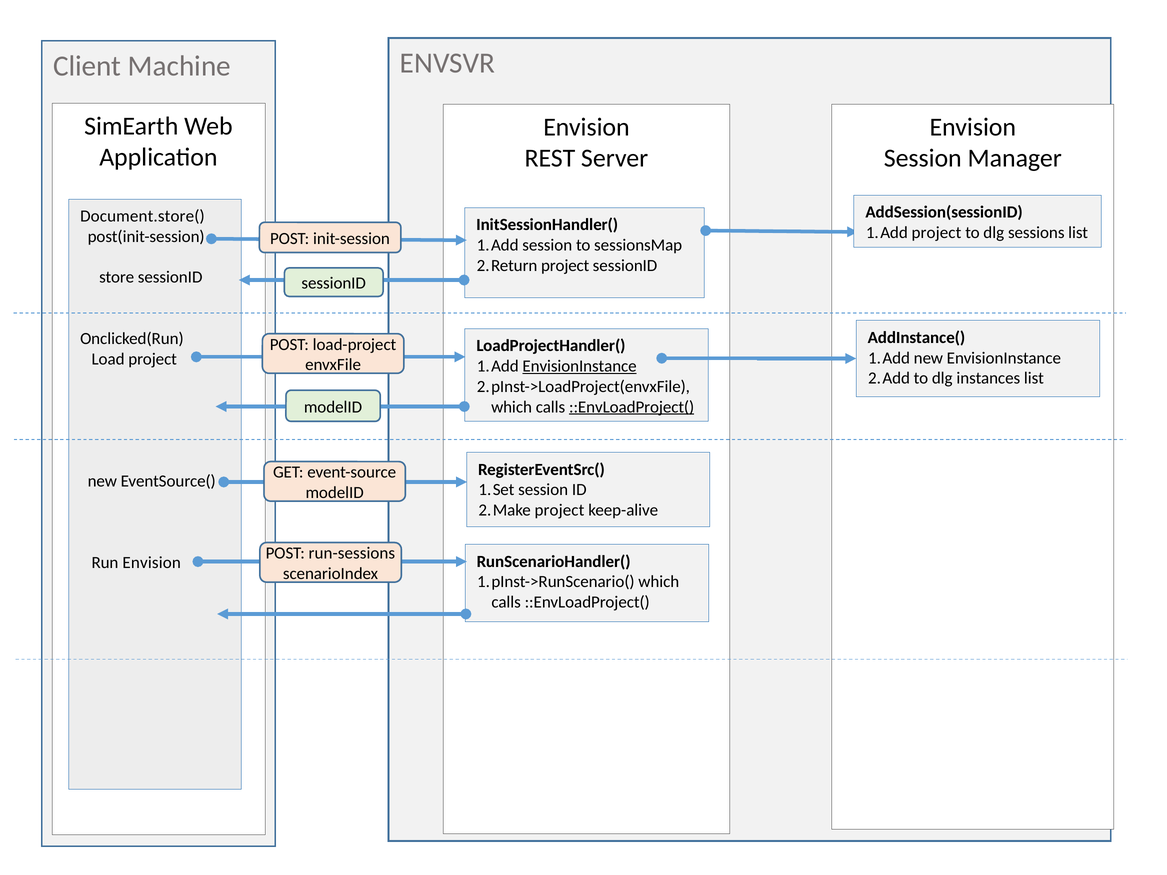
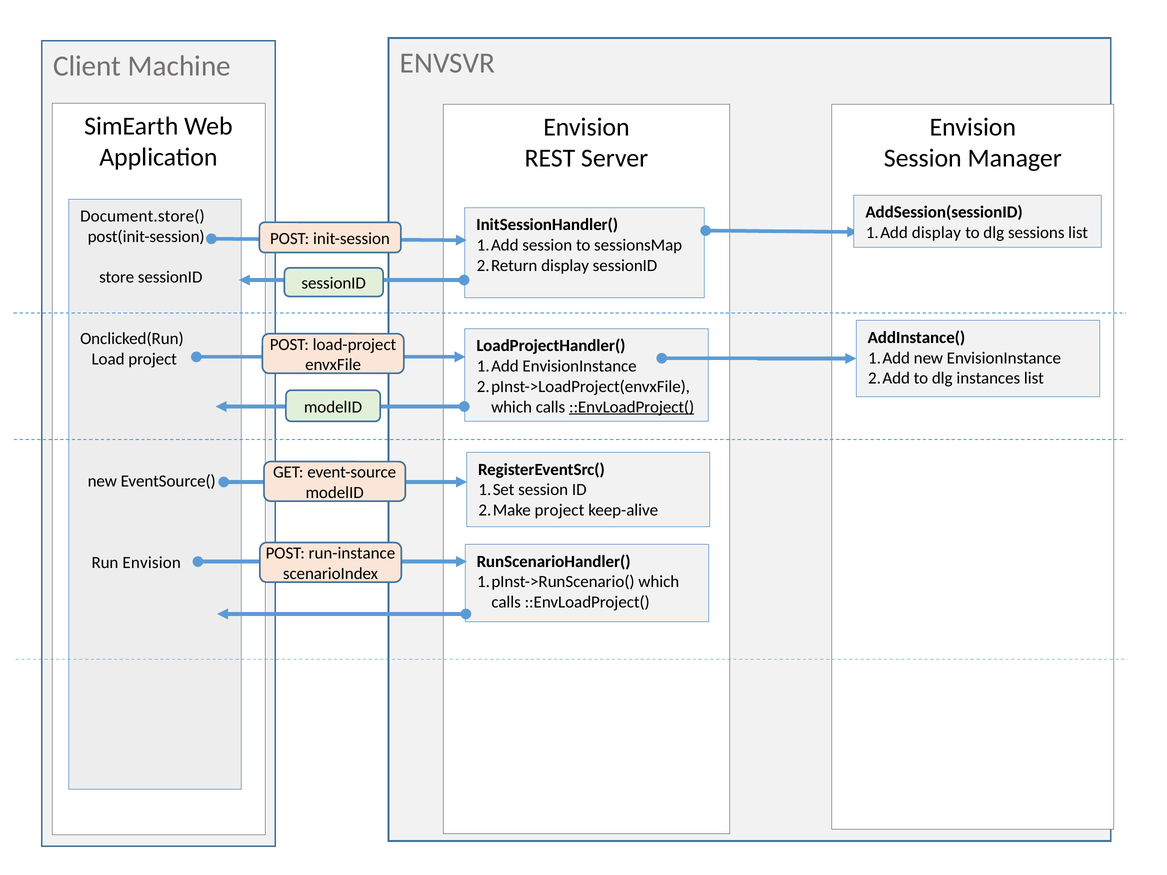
project: project -> display (936, 233)
project: project -> display (565, 266)
EnvisionInstance underline: present -> none (580, 366)
run-sessions: run-sessions -> run-instance (352, 553)
